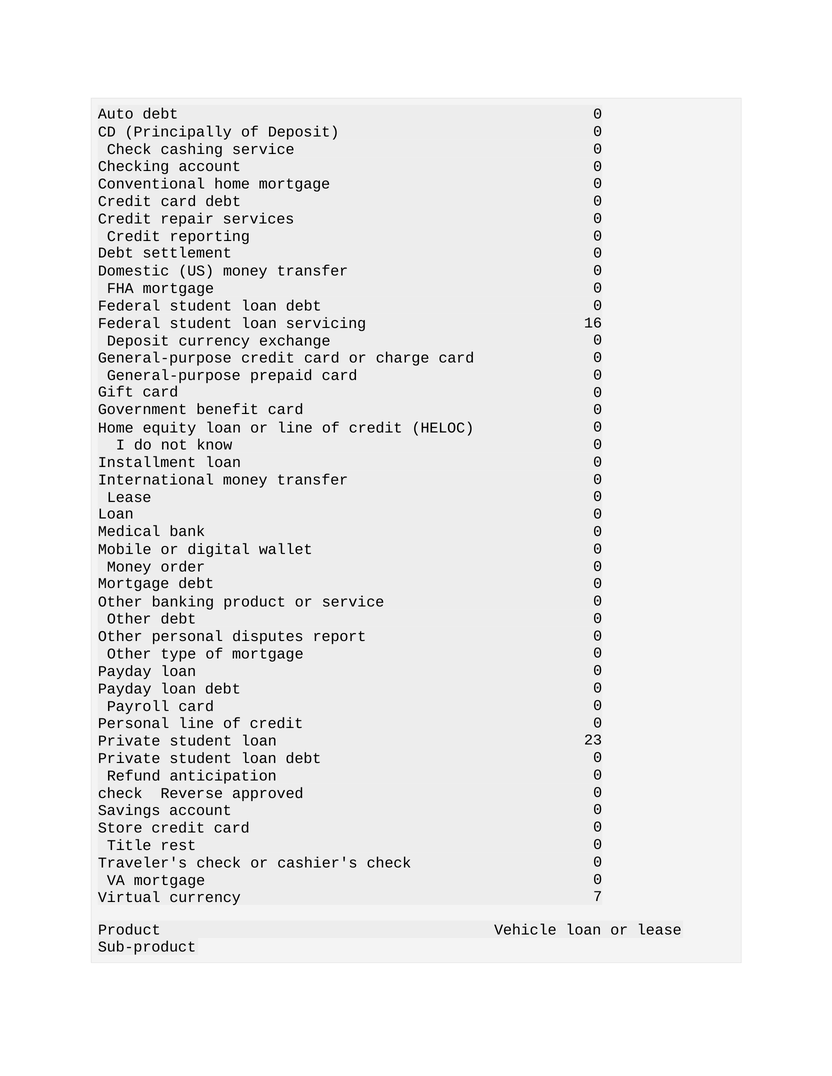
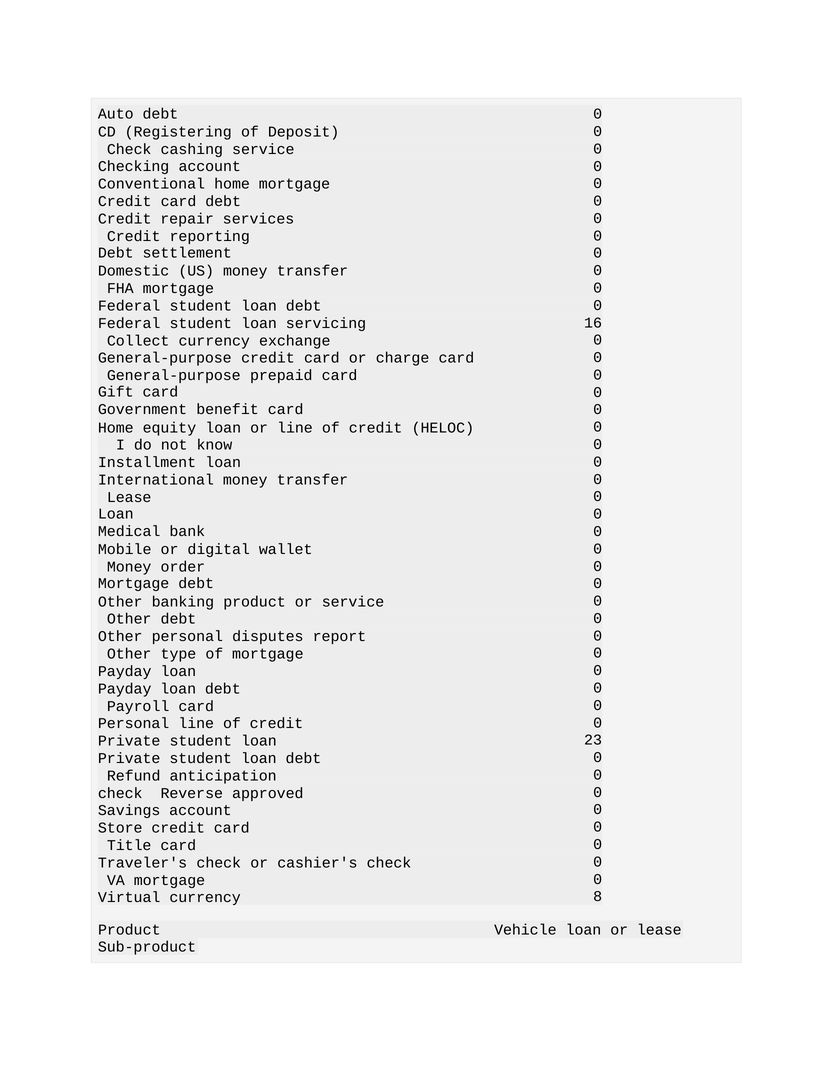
Principally: Principally -> Registering (178, 132)
Deposit: Deposit -> Collect (138, 341)
Title rest: rest -> card (178, 846)
7: 7 -> 8 (598, 897)
